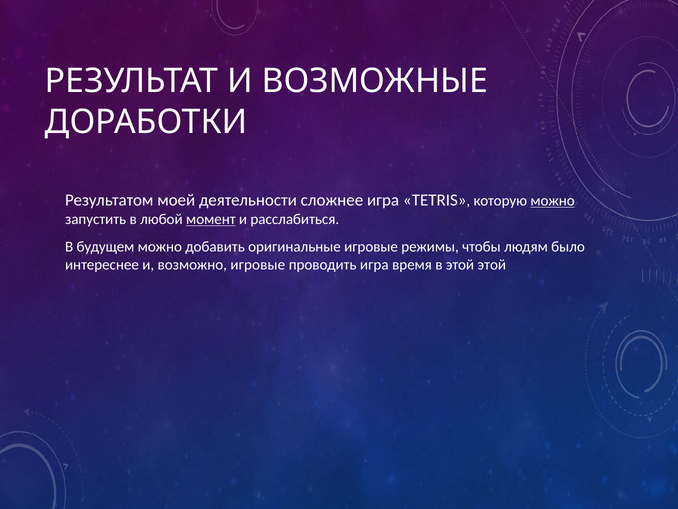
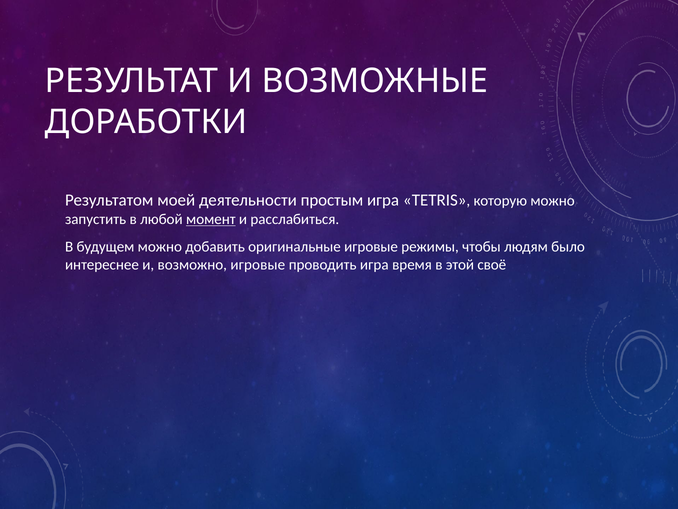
сложнее: сложнее -> простым (332, 200)
можно underline: present -> none (553, 201)
этой этой: этой -> своё (492, 265)
